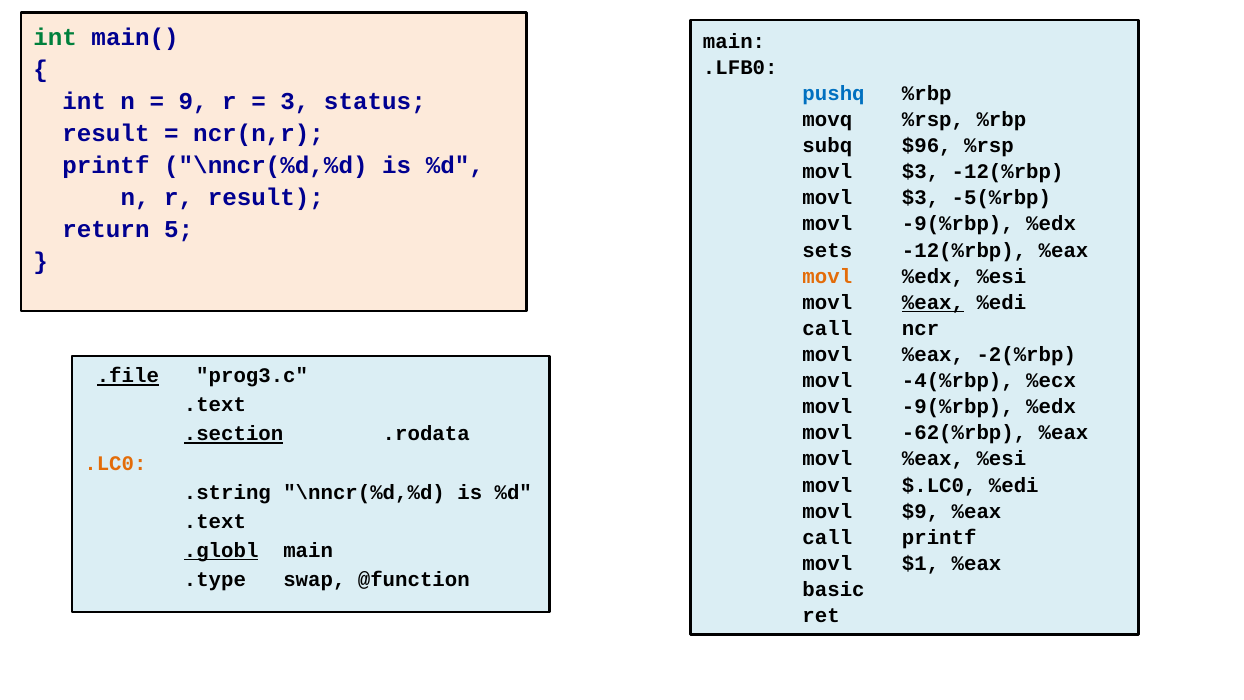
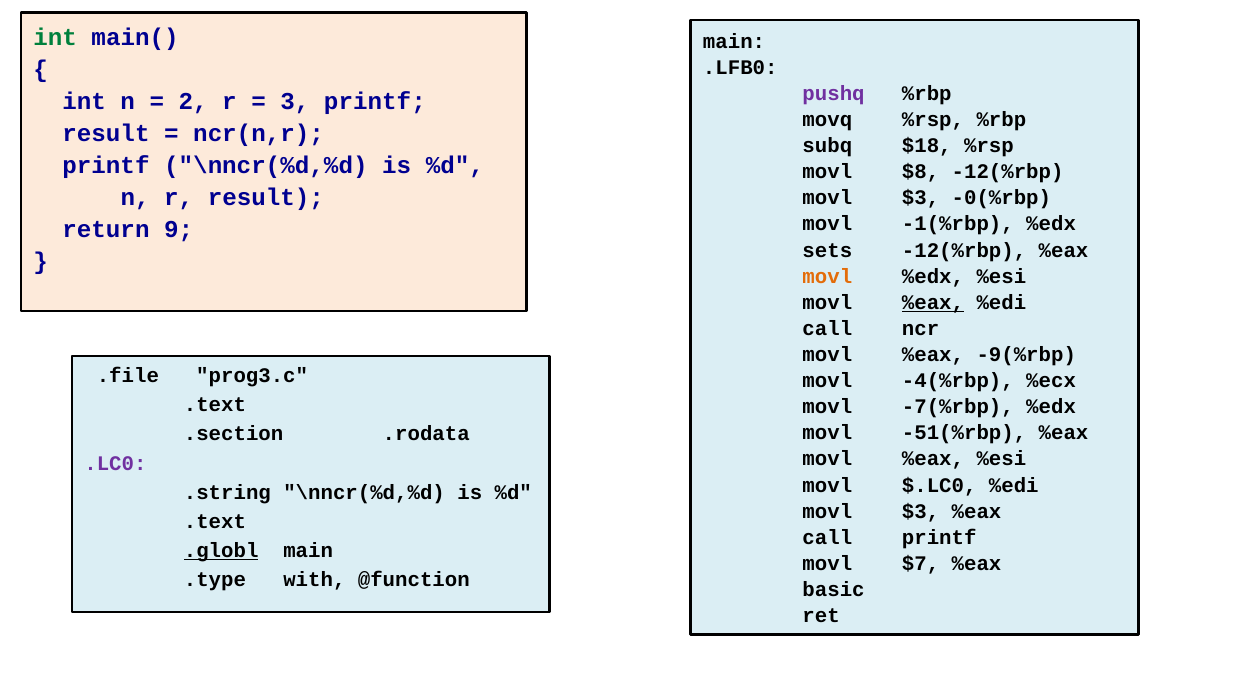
pushq colour: blue -> purple (834, 94)
9: 9 -> 2 (193, 102)
3 status: status -> printf (375, 102)
$96: $96 -> $18 (927, 146)
$3: $3 -> $8 (921, 172)
-5(%rbp: -5(%rbp -> -0(%rbp (1001, 198)
-9(%rbp: -9(%rbp -> -1(%rbp (958, 224)
5: 5 -> 9 (179, 229)
-2(%rbp: -2(%rbp -> -9(%rbp (1026, 355)
.file underline: present -> none (128, 376)
-9(%rbp: -9(%rbp -> -7(%rbp (958, 407)
-62(%rbp: -62(%rbp -> -51(%rbp (964, 433)
.section underline: present -> none (234, 434)
.LC0 colour: orange -> purple (115, 463)
$9: $9 -> $3 (921, 511)
$1: $1 -> $7 (921, 563)
swap: swap -> with (314, 579)
